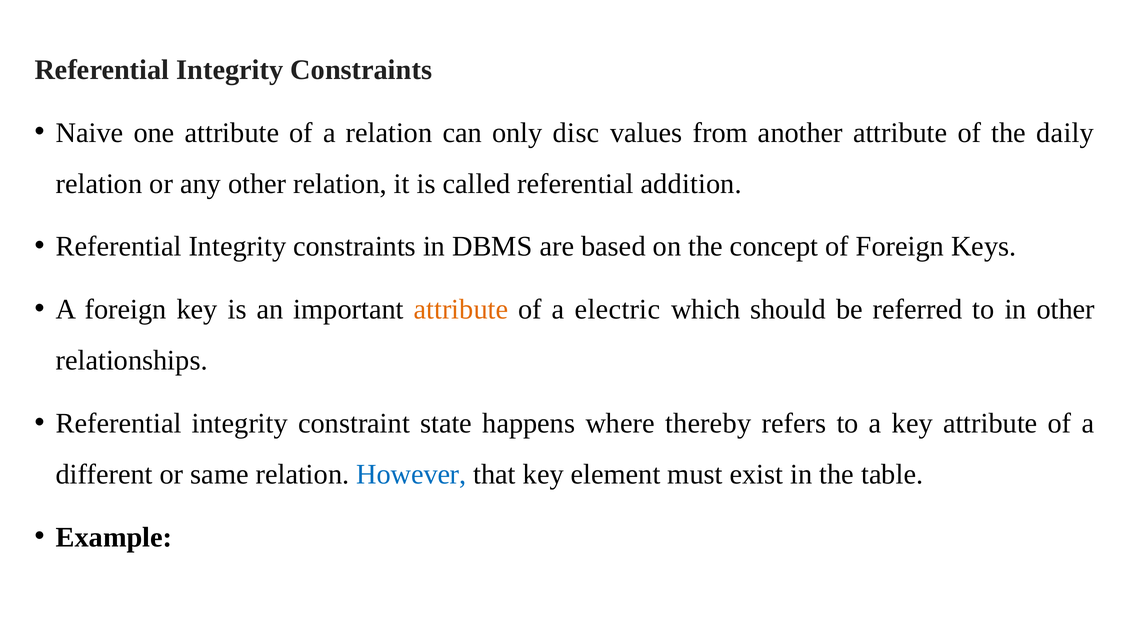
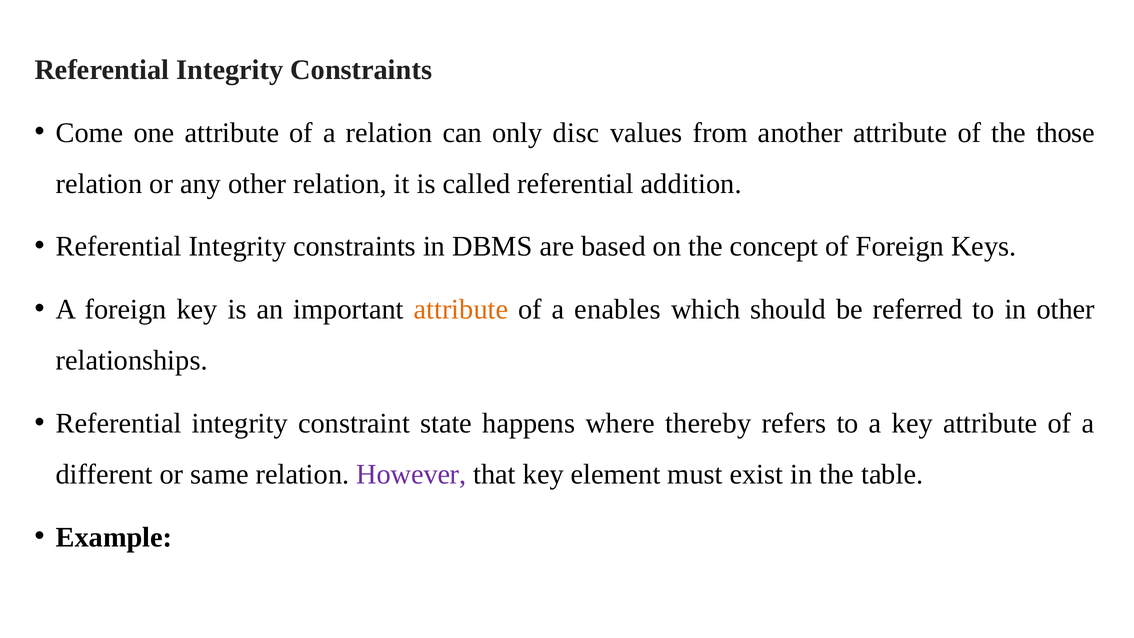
Naive: Naive -> Come (90, 133)
daily: daily -> those (1065, 133)
electric: electric -> enables (618, 309)
However colour: blue -> purple (411, 474)
